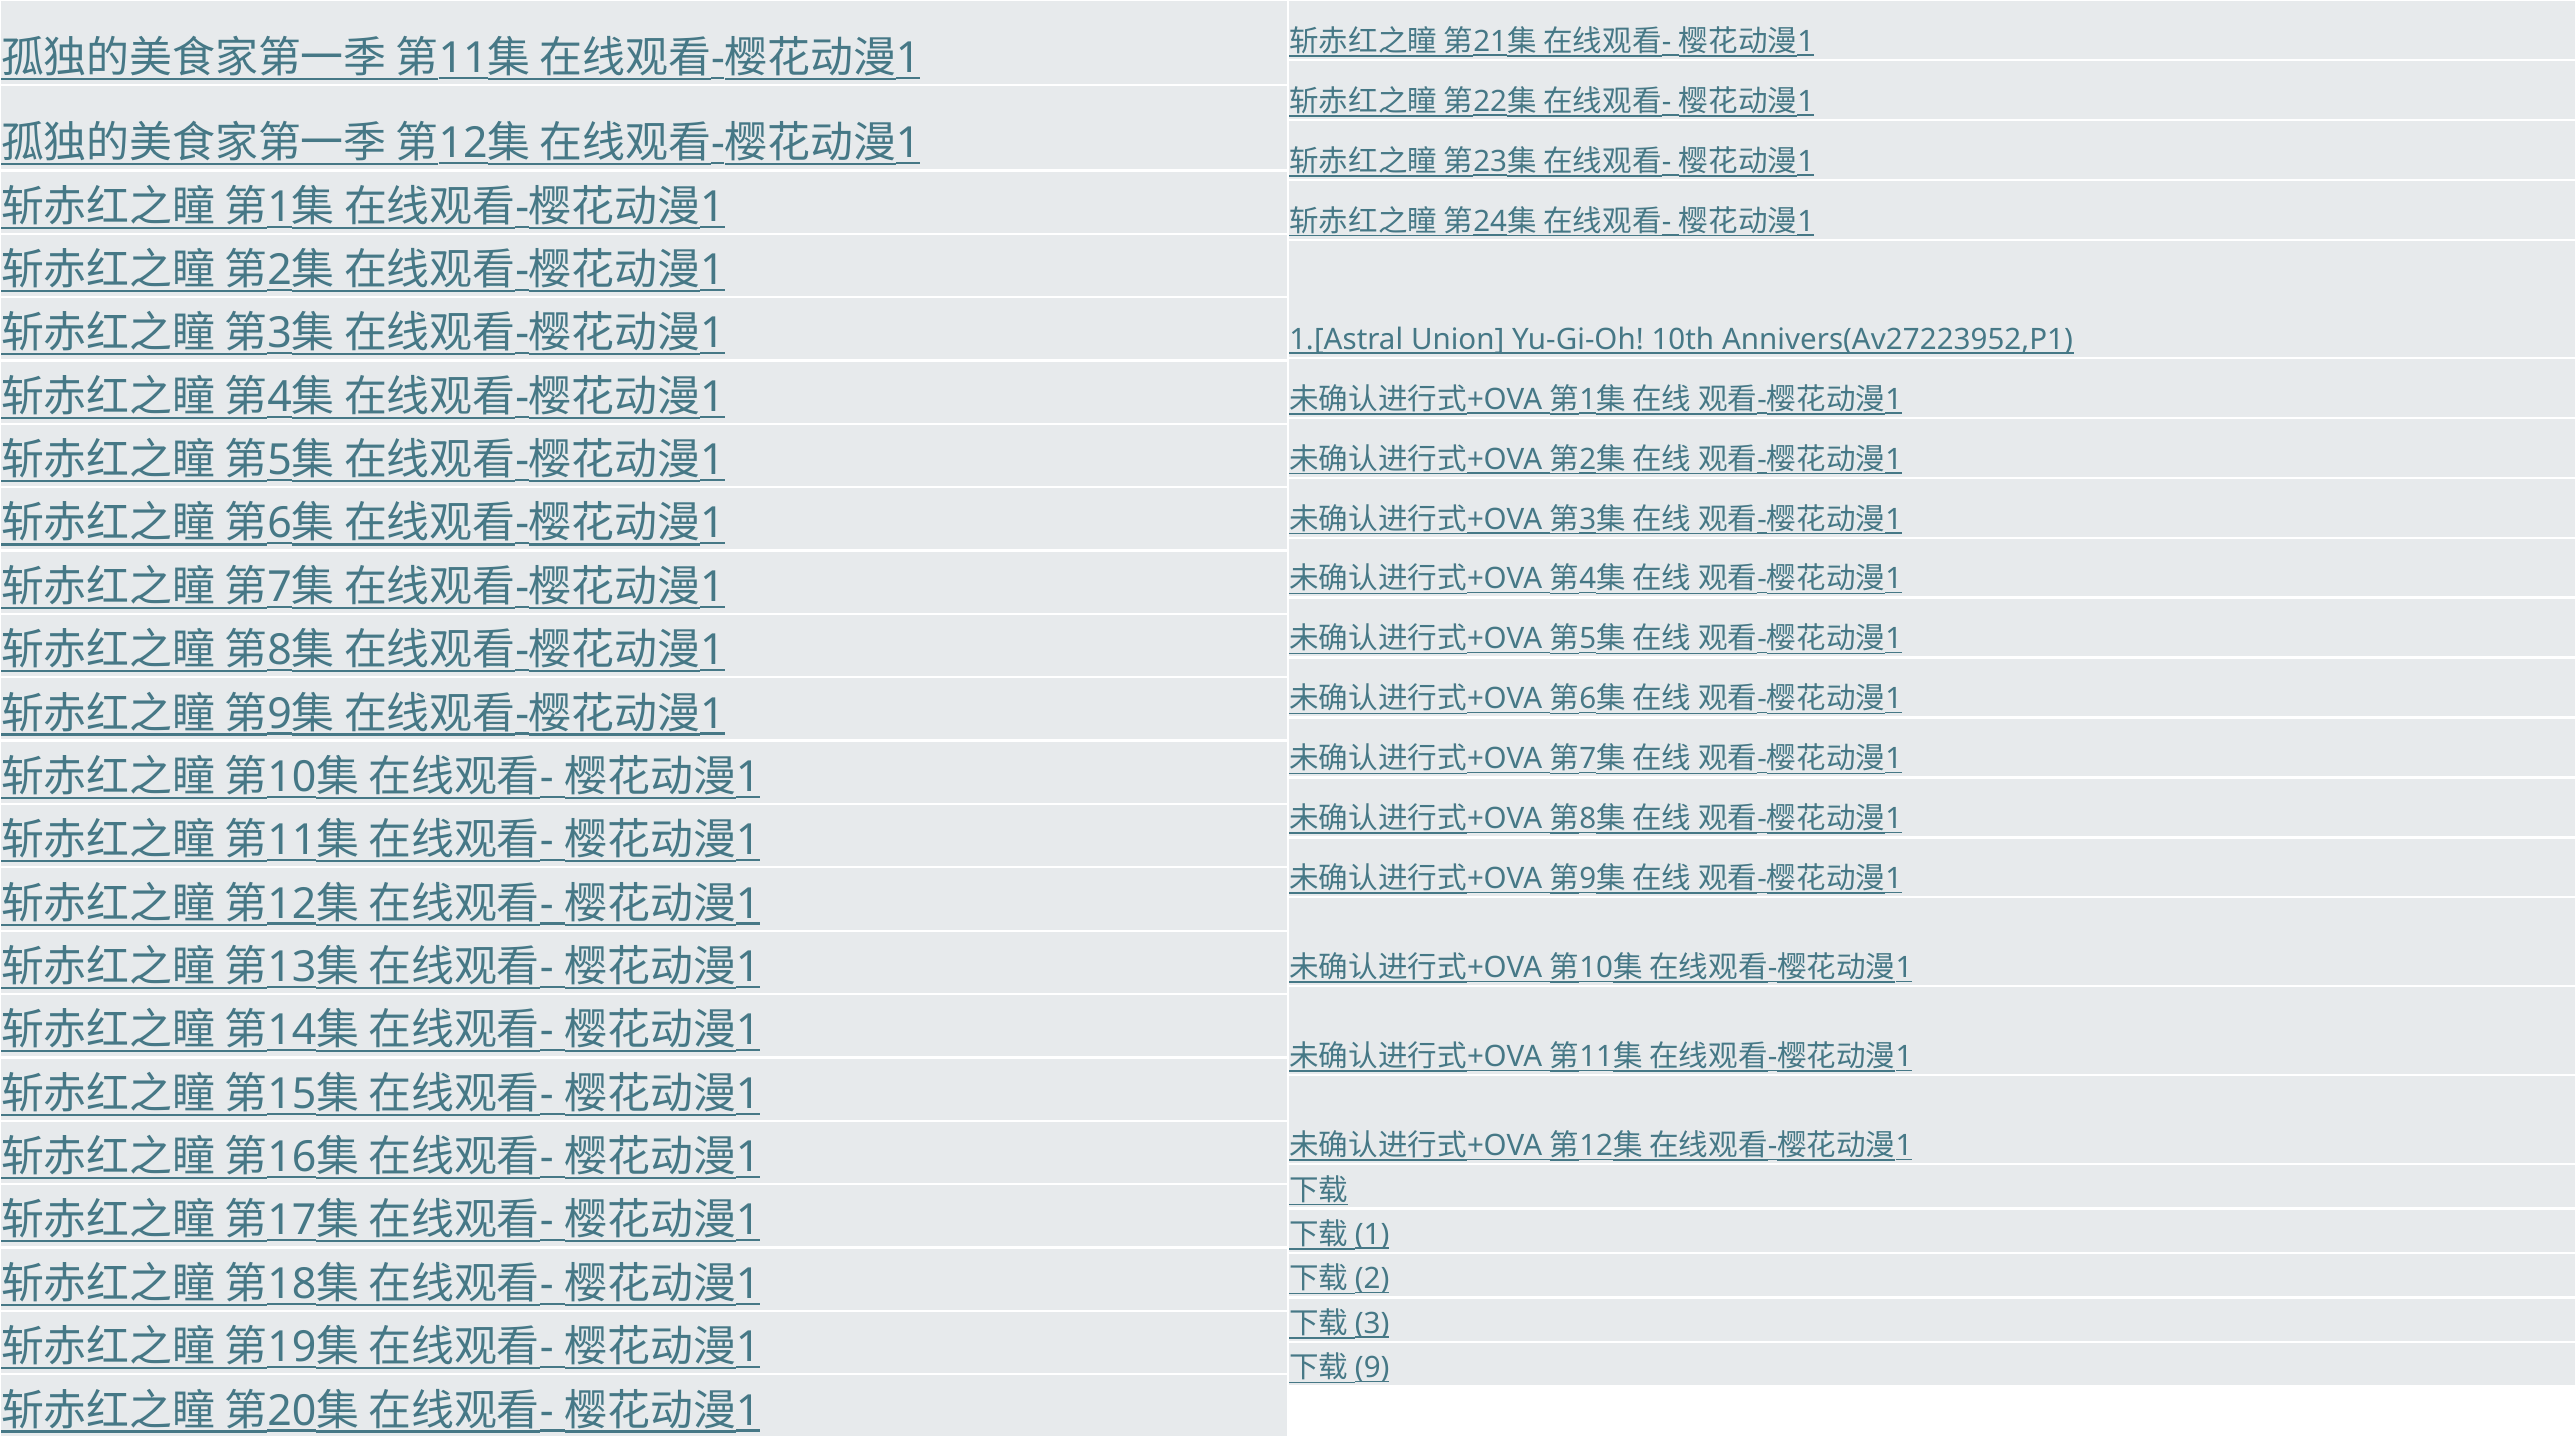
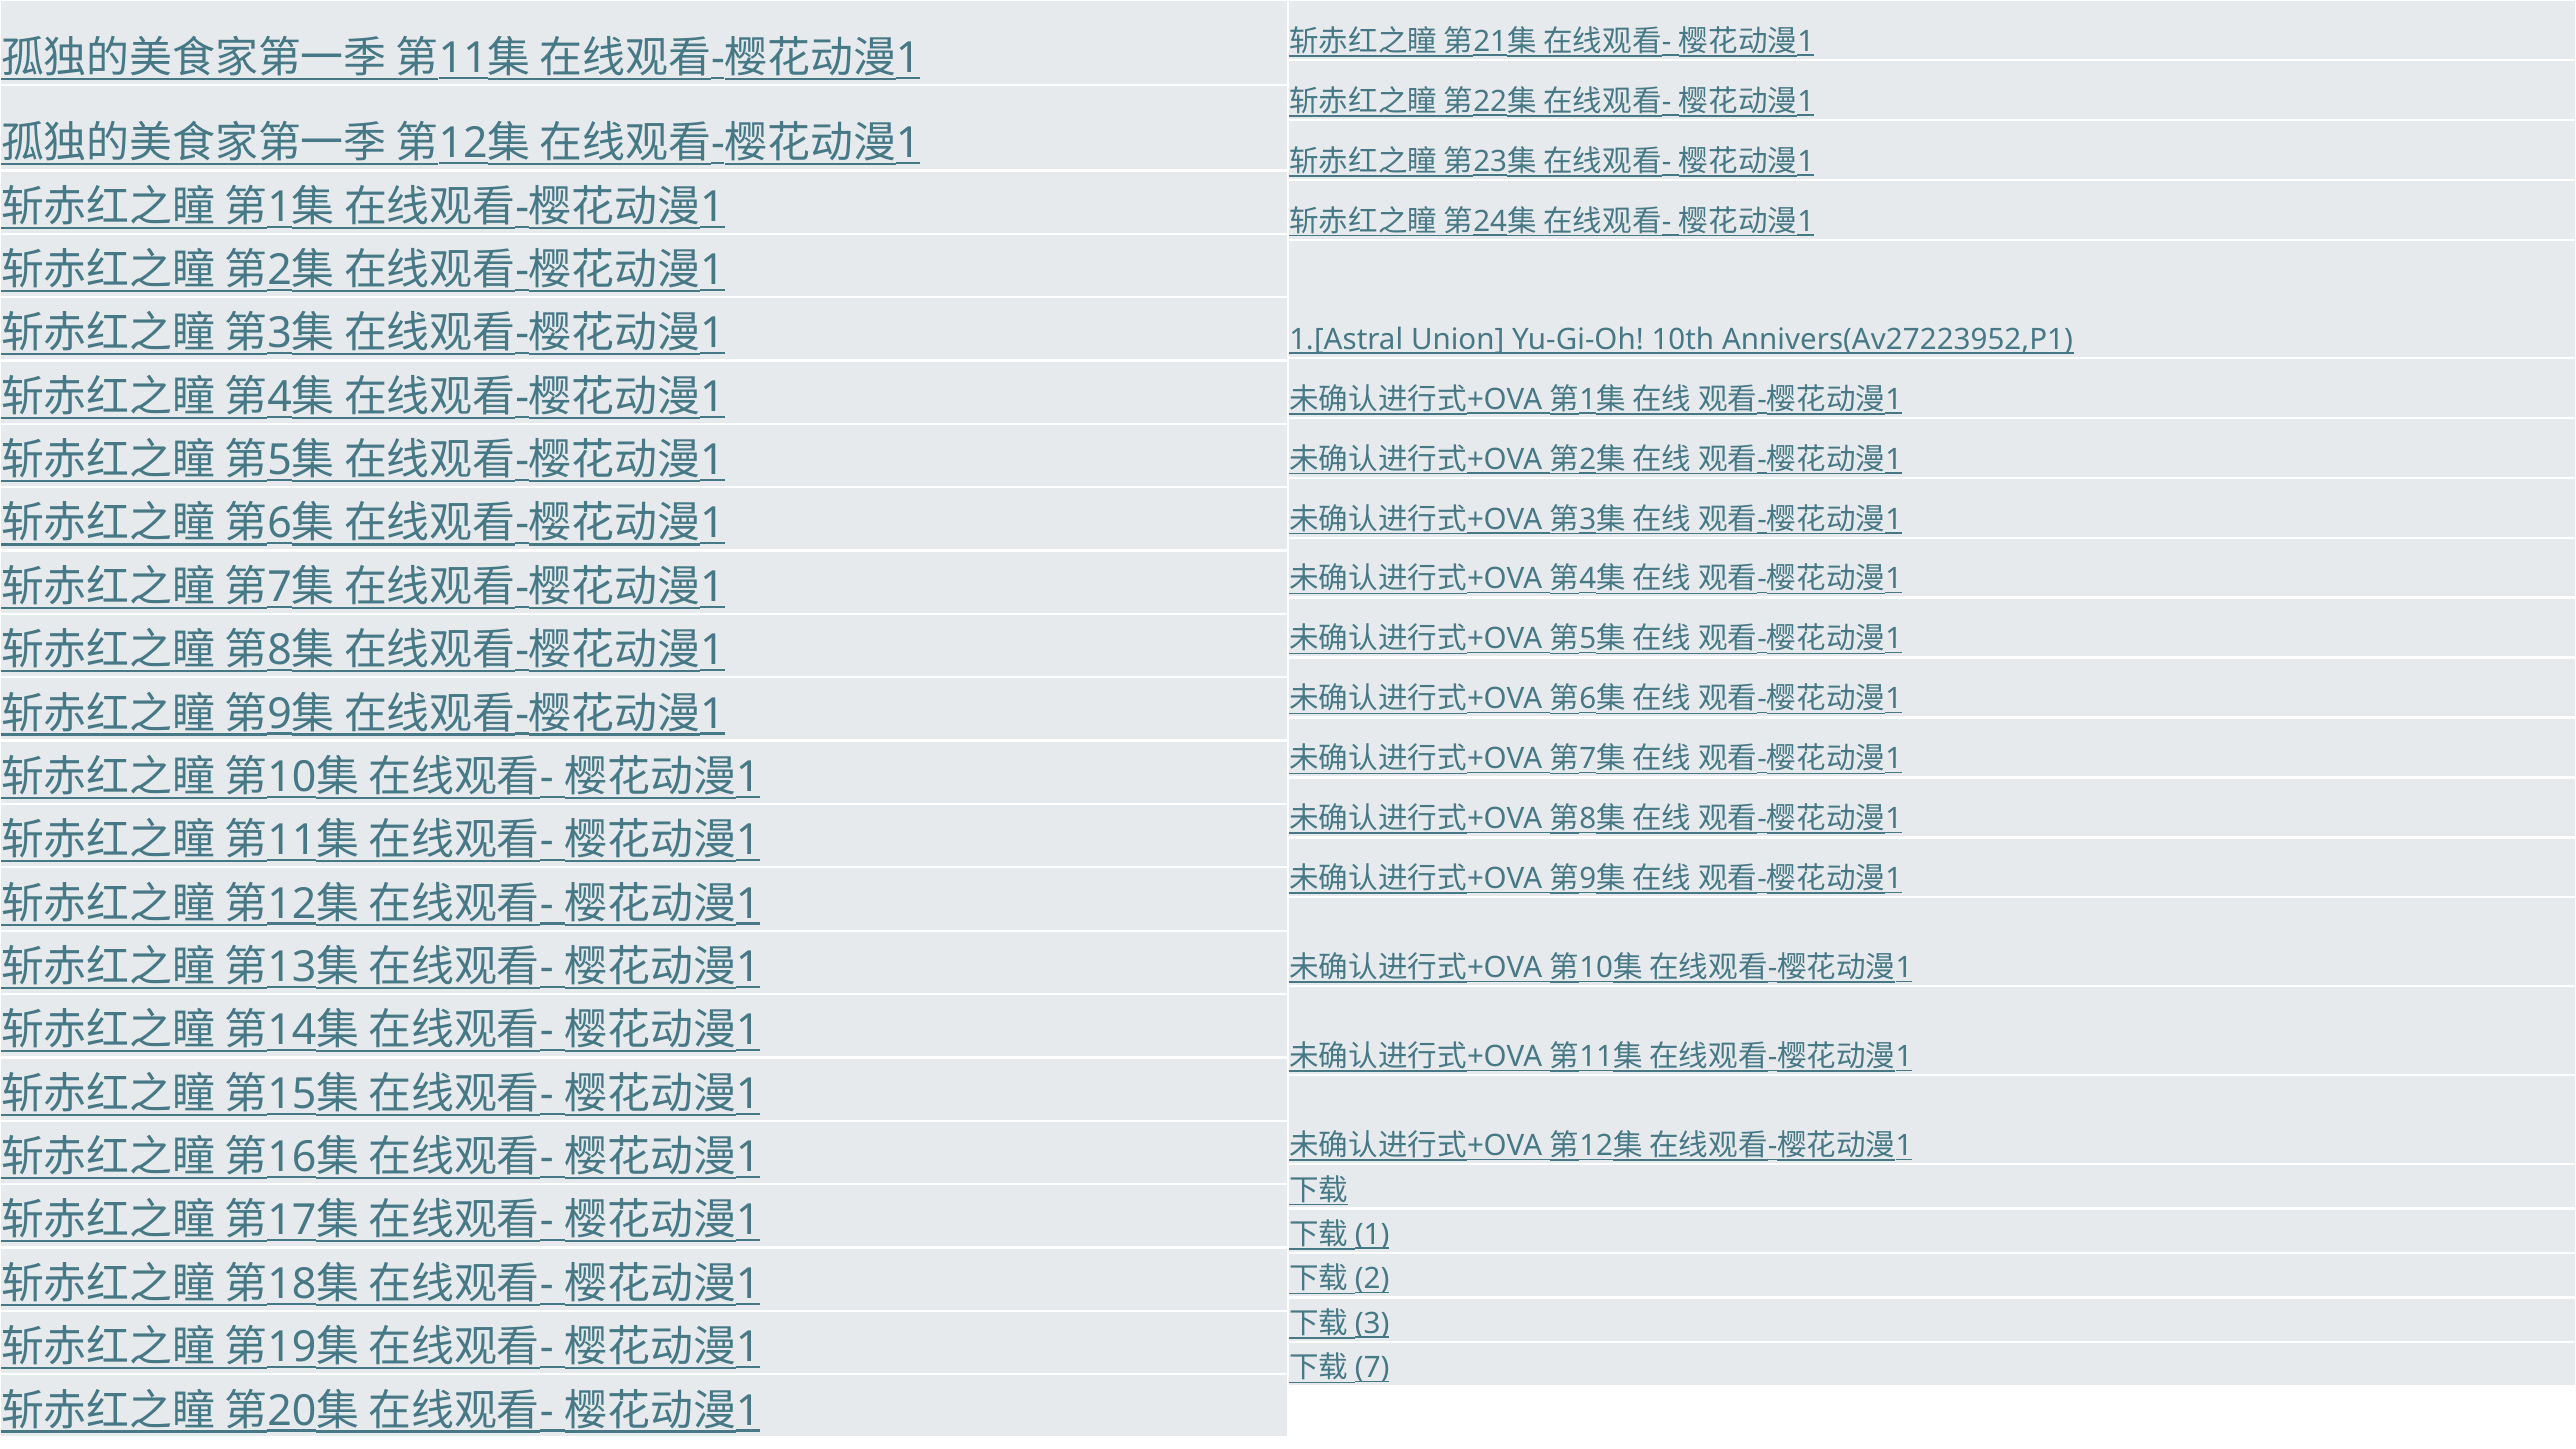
9: 9 -> 7 (1372, 1368)
